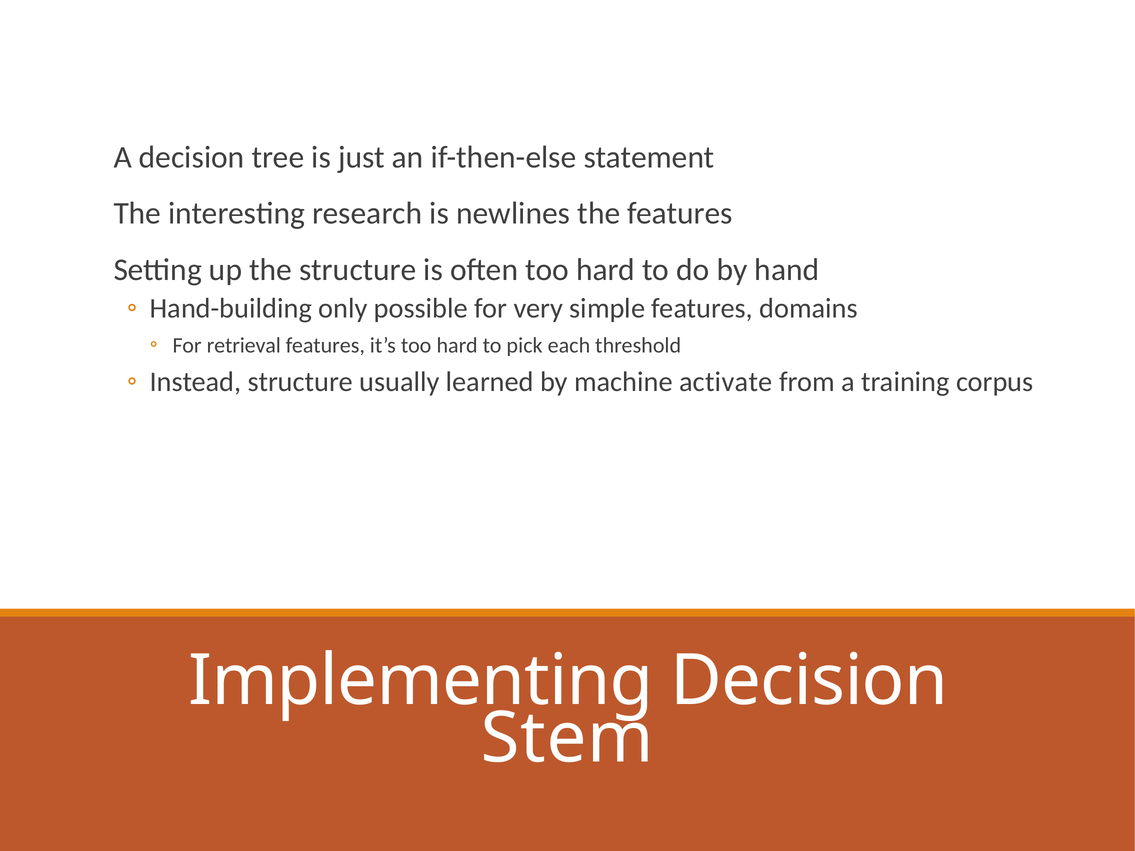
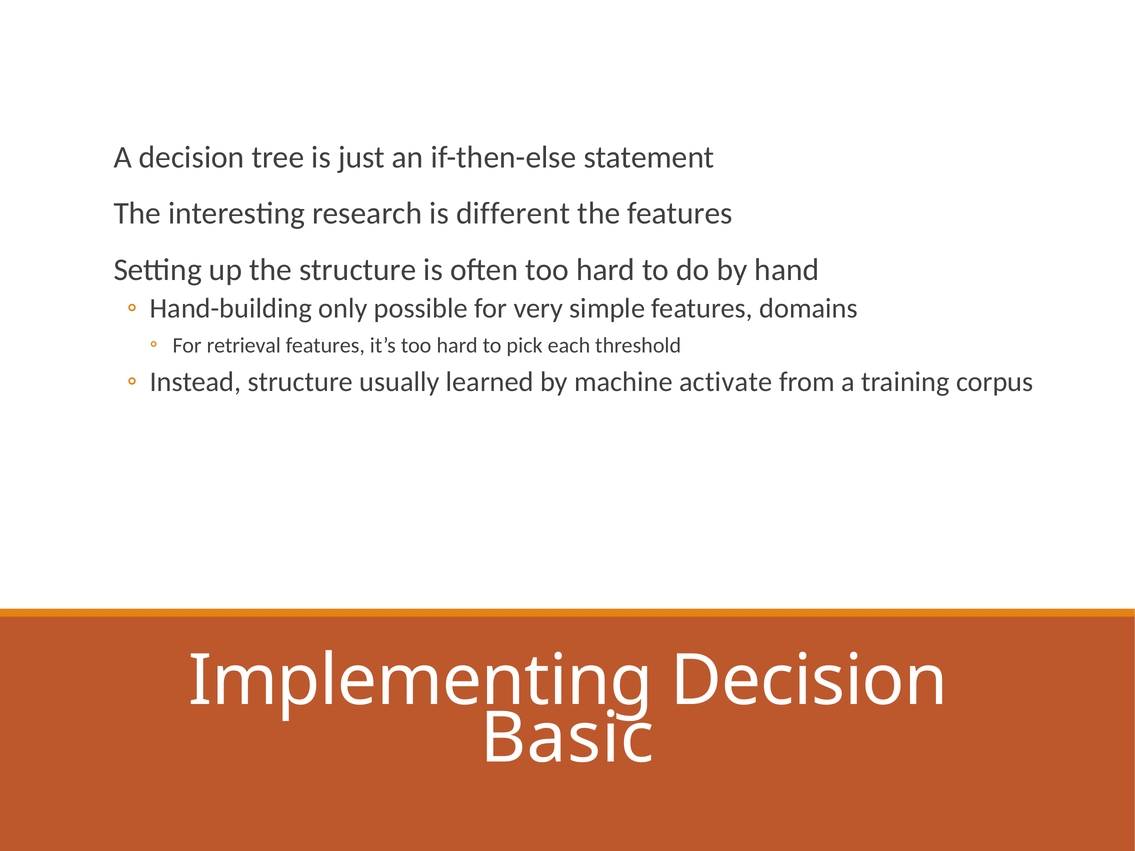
newlines: newlines -> different (513, 214)
Stem: Stem -> Basic (567, 739)
